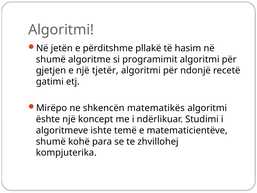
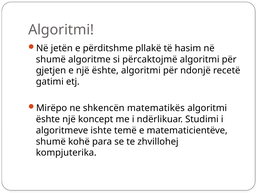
programimit: programimit -> përcaktojmë (150, 59)
një tjetër: tjetër -> ështe (105, 70)
